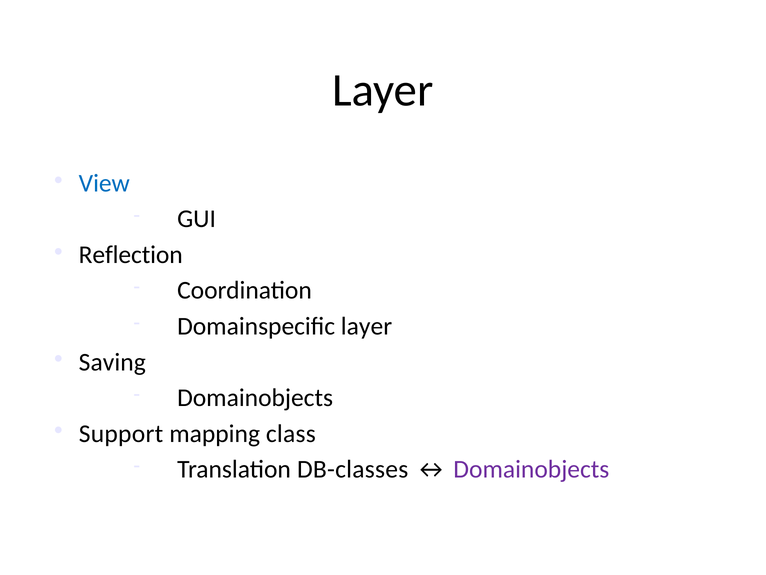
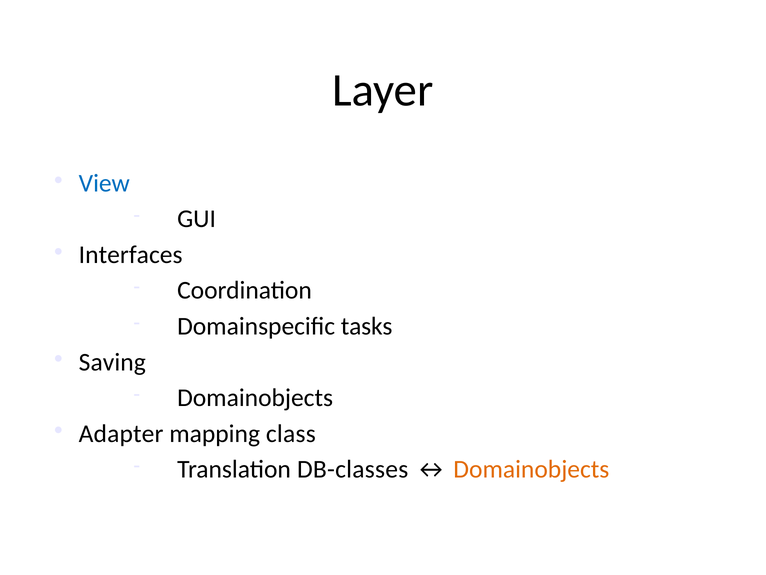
Reflection: Reflection -> Interfaces (131, 255)
Domainspecific layer: layer -> tasks (367, 326)
Support: Support -> Adapter (121, 433)
Domainobjects colour: purple -> orange (531, 469)
